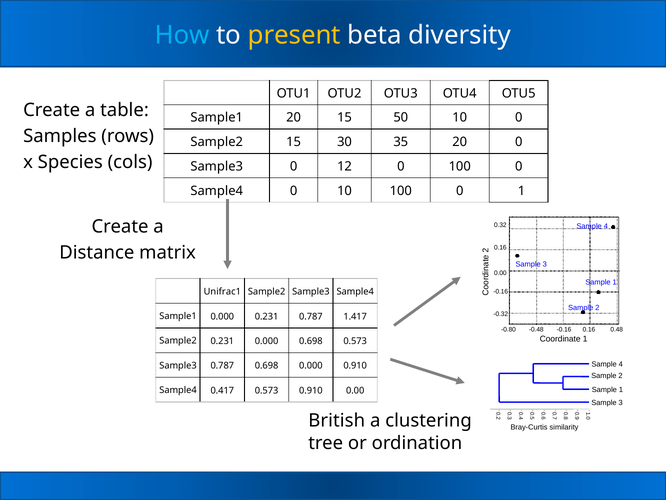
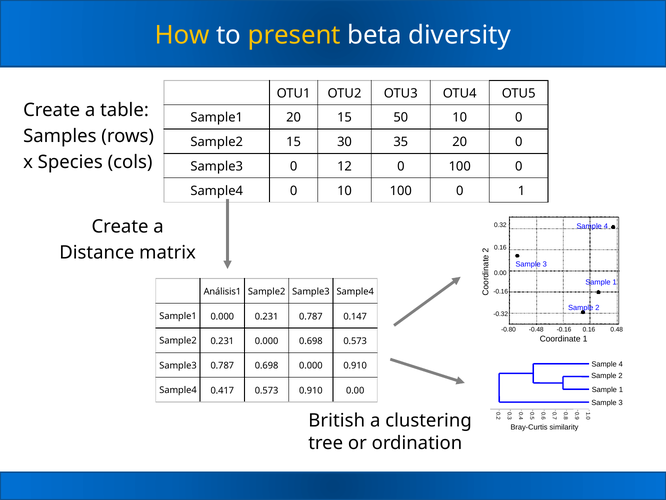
How colour: light blue -> yellow (182, 35)
Unifrac1: Unifrac1 -> Análisis1 (222, 291)
1.417: 1.417 -> 0.147 (355, 316)
